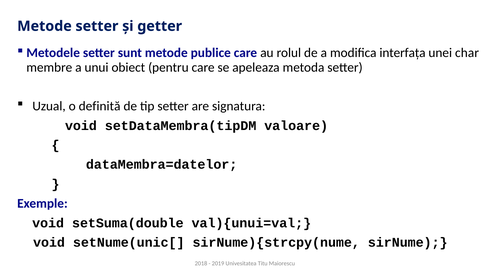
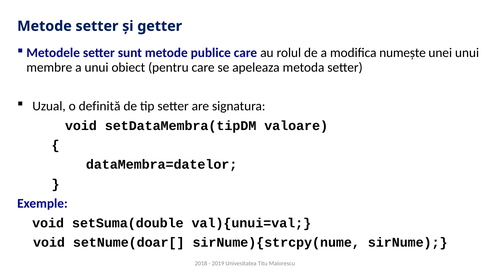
interfața: interfața -> numește (403, 53)
unei char: char -> unui (467, 53)
setNume(unic[: setNume(unic[ -> setNume(doar[ (129, 242)
